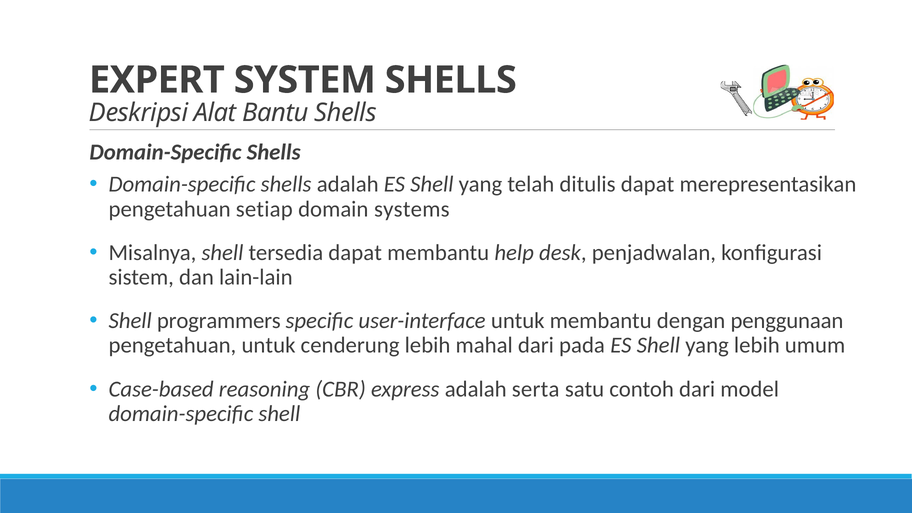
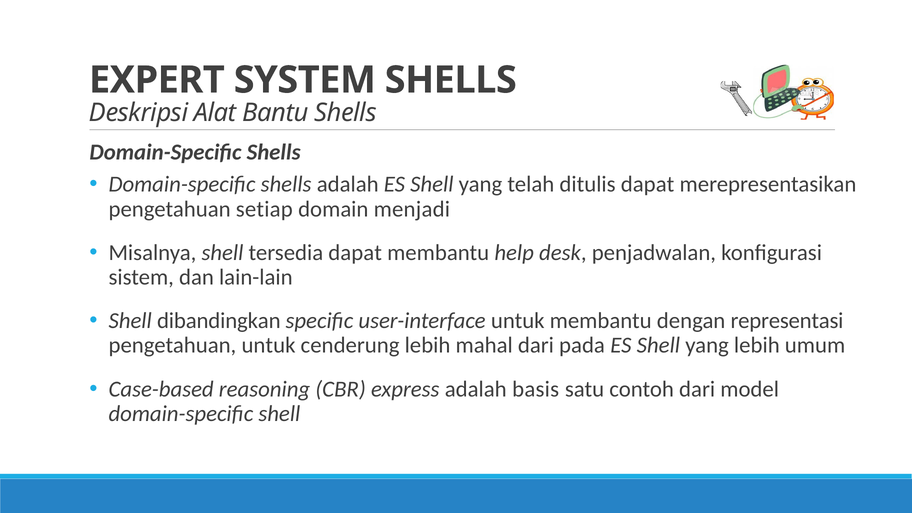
systems: systems -> menjadi (412, 209)
programmers: programmers -> dibandingkan (219, 321)
penggunaan: penggunaan -> representasi (787, 321)
serta: serta -> basis (536, 389)
